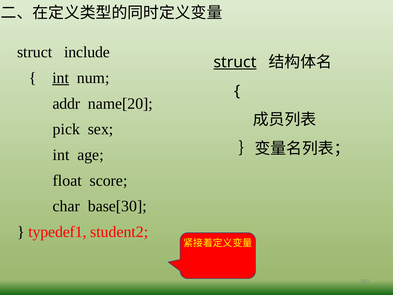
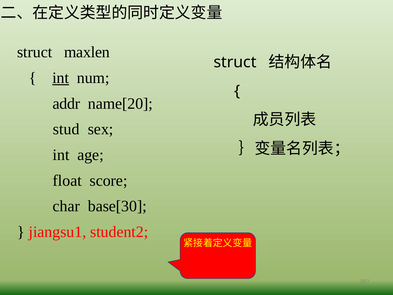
include: include -> maxlen (87, 52)
struct underline: present -> none (235, 62)
pick: pick -> stud (66, 129)
typedef1: typedef1 -> jiangsu1 (57, 232)
